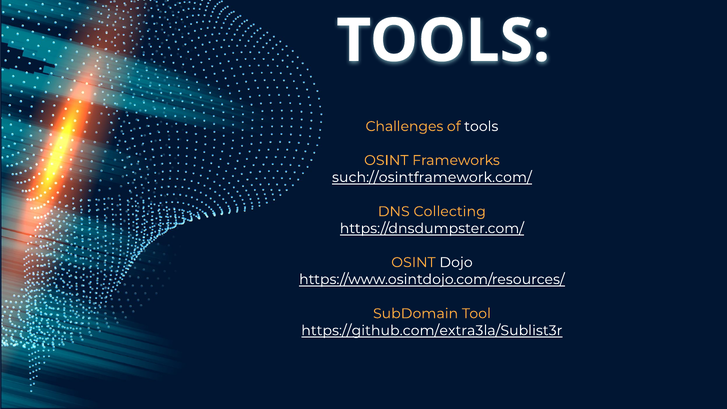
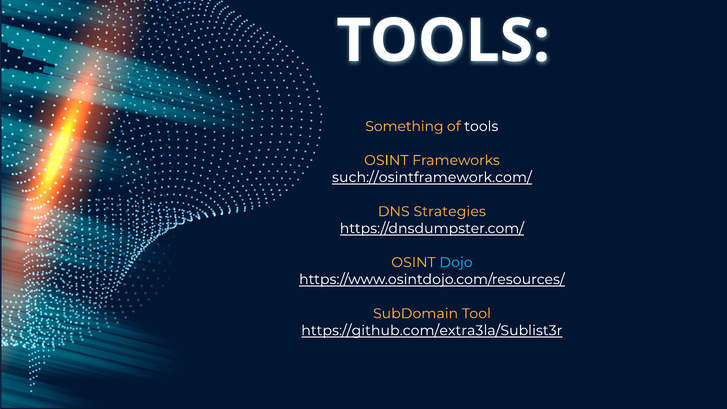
Challenges: Challenges -> Something (404, 126)
Collecting: Collecting -> Strategies (450, 211)
Dojo colour: white -> light blue (456, 262)
